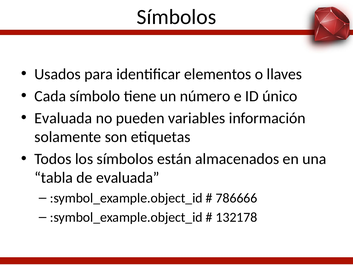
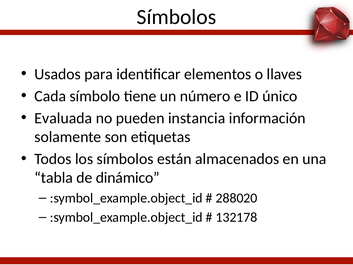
variables: variables -> instancia (197, 118)
de evaluada: evaluada -> dinámico (128, 178)
786666: 786666 -> 288020 (237, 198)
